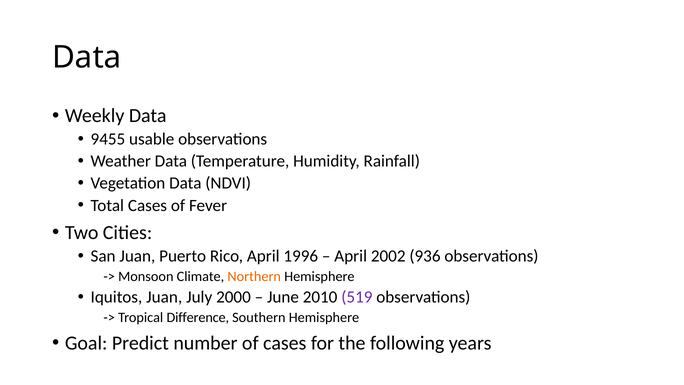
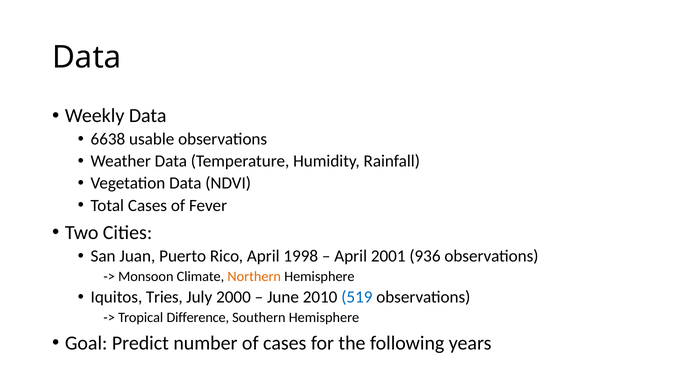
9455: 9455 -> 6638 (108, 139)
1996: 1996 -> 1998 (301, 256)
2002: 2002 -> 2001 (388, 256)
Iquitos Juan: Juan -> Tries (164, 297)
519 colour: purple -> blue (357, 297)
